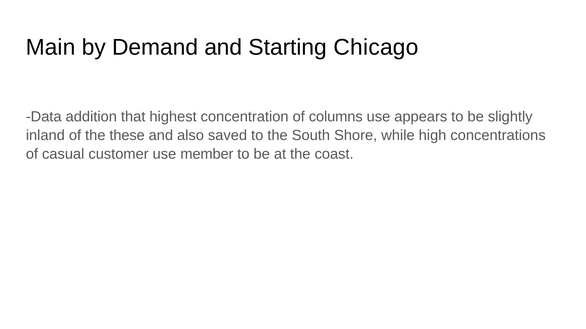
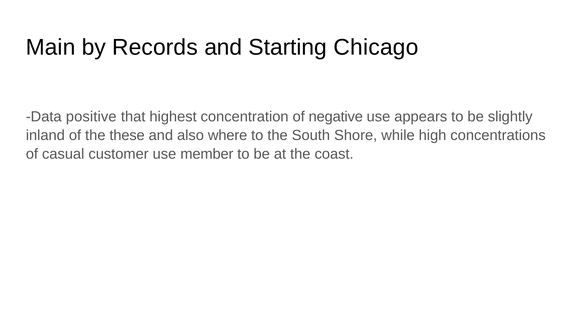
Demand: Demand -> Records (155, 47)
addition: addition -> positive (91, 117)
columns: columns -> negative (336, 117)
saved: saved -> where (228, 136)
